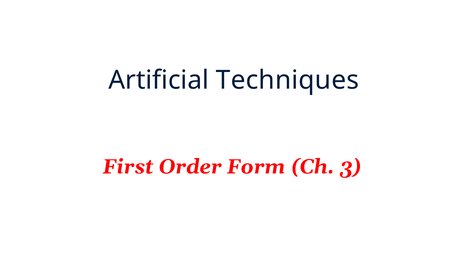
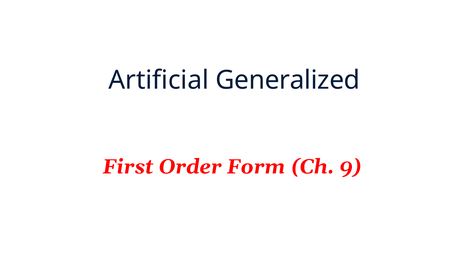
Techniques: Techniques -> Generalized (288, 80)
3: 3 -> 9 (351, 166)
